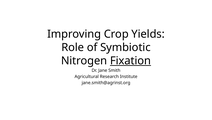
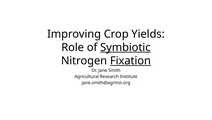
Symbiotic underline: none -> present (125, 47)
